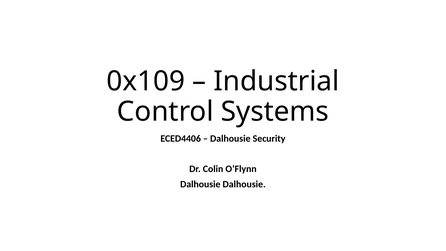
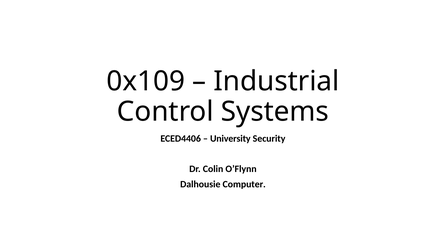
Dalhousie: Dalhousie -> University (230, 139)
Dalhousie Dalhousie: Dalhousie -> Computer (244, 184)
